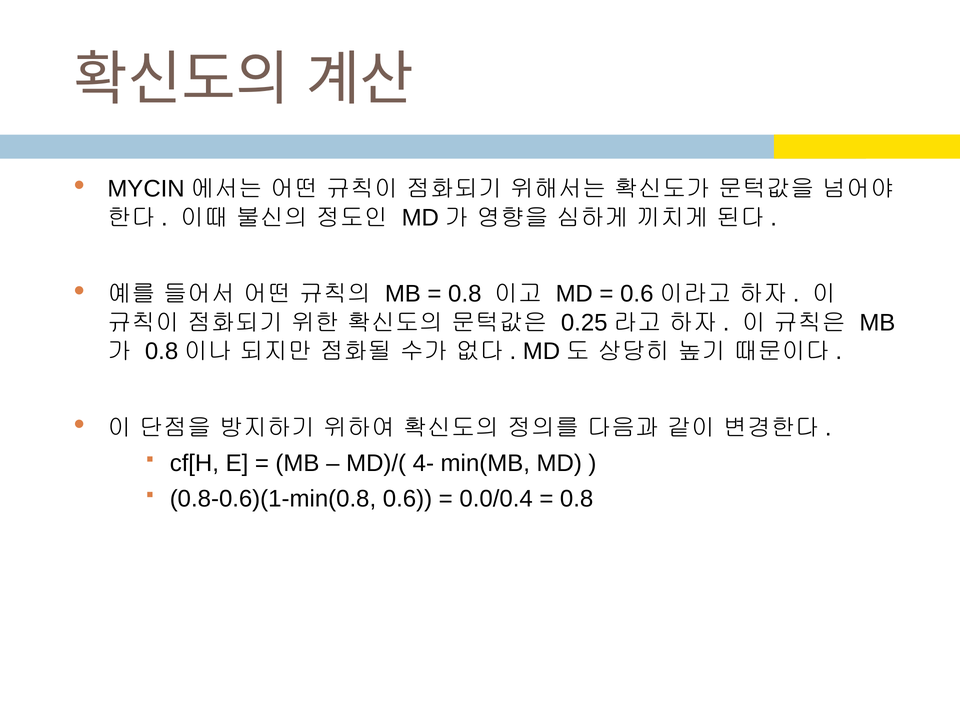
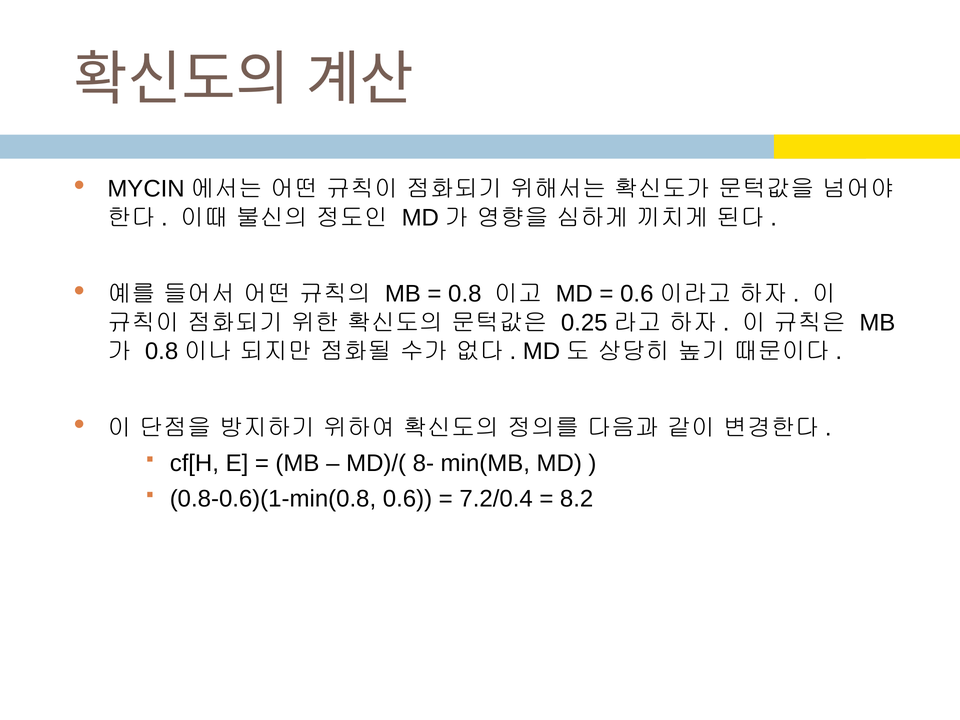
4-: 4- -> 8- (423, 463)
0.0/0.4: 0.0/0.4 -> 7.2/0.4 (496, 499)
0.8: 0.8 -> 8.2 (577, 499)
